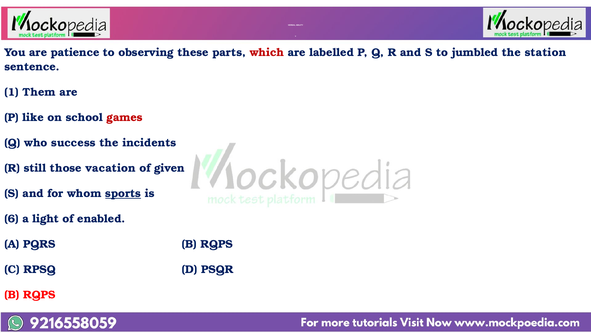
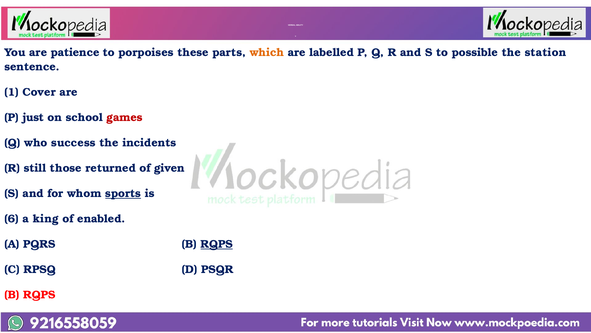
observing: observing -> porpoises (146, 52)
which colour: red -> orange (267, 52)
jumbled: jumbled -> possible (475, 52)
Them: Them -> Cover (39, 92)
like: like -> just (33, 117)
vacation: vacation -> returned (111, 168)
light: light -> king (46, 218)
RQPS underline: none -> present (217, 244)
